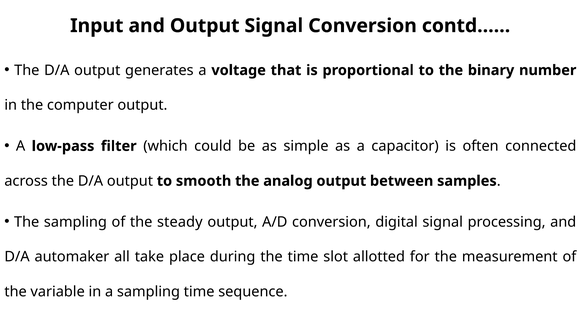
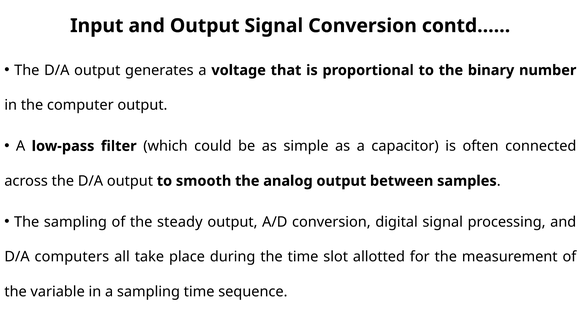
automaker: automaker -> computers (72, 257)
